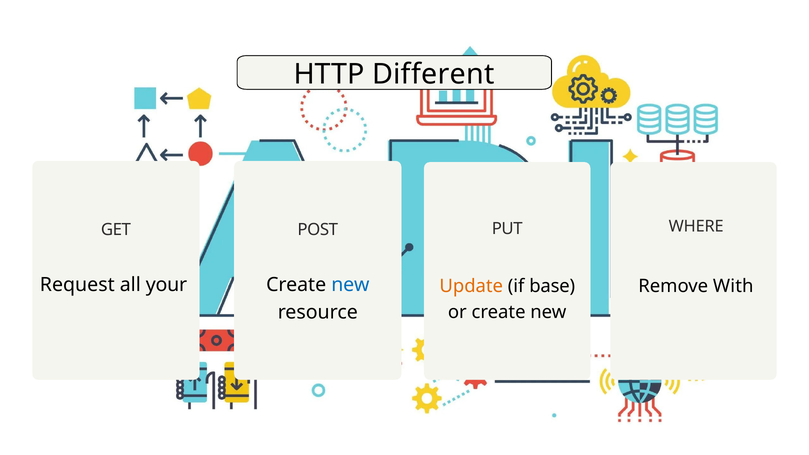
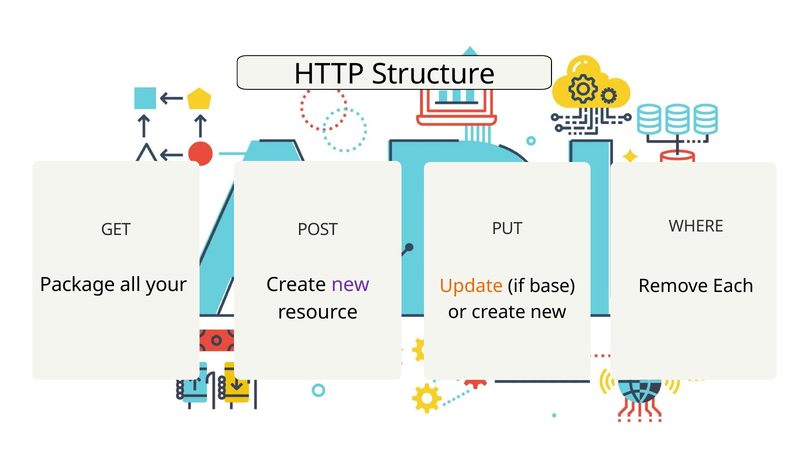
Different: Different -> Structure (434, 74)
Request: Request -> Package (77, 285)
new colour: blue -> purple (350, 285)
With: With -> Each (733, 286)
